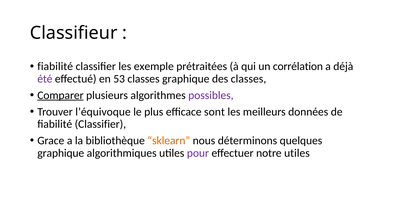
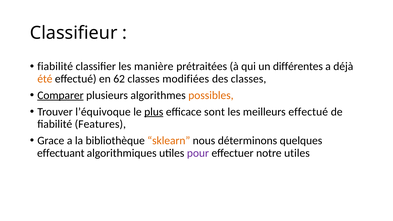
exemple: exemple -> manière (154, 66)
corrélation: corrélation -> différentes (298, 66)
été colour: purple -> orange (45, 79)
53: 53 -> 62 (119, 79)
classes graphique: graphique -> modifiées (186, 79)
possibles colour: purple -> orange (211, 95)
plus underline: none -> present (154, 112)
meilleurs données: données -> effectué (308, 112)
Classifier: Classifier -> Features (100, 124)
graphique: graphique -> effectuant (61, 153)
